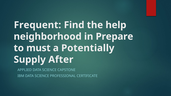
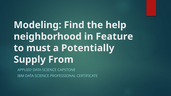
Frequent: Frequent -> Modeling (38, 25)
Prepare: Prepare -> Feature (114, 37)
After: After -> From (61, 60)
